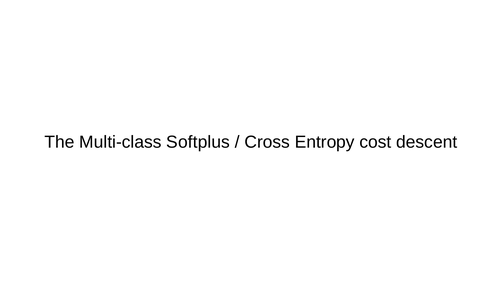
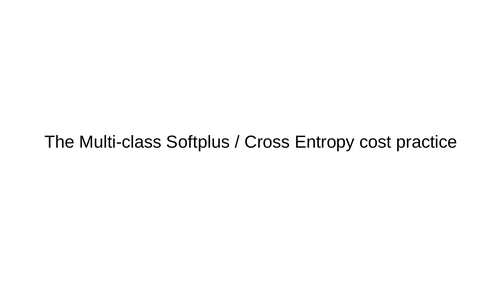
descent: descent -> practice (427, 142)
